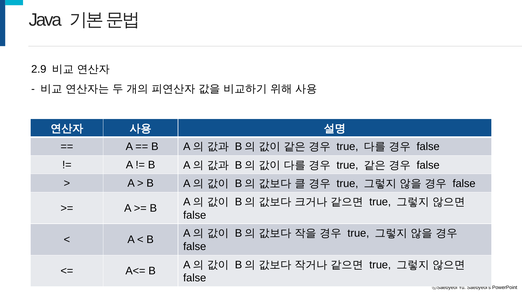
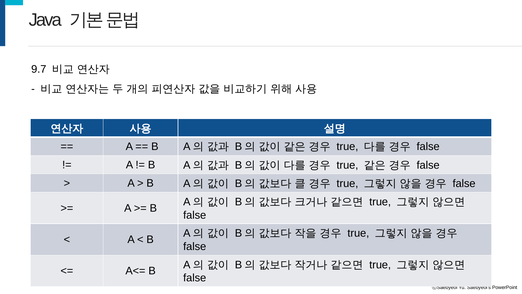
2.9: 2.9 -> 9.7 (39, 69)
